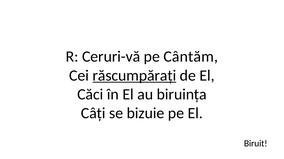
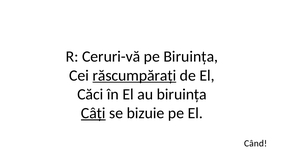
pe Cântăm: Cântăm -> Biruința (191, 57)
Câți underline: none -> present (93, 114)
Biruit: Biruit -> Când (256, 144)
